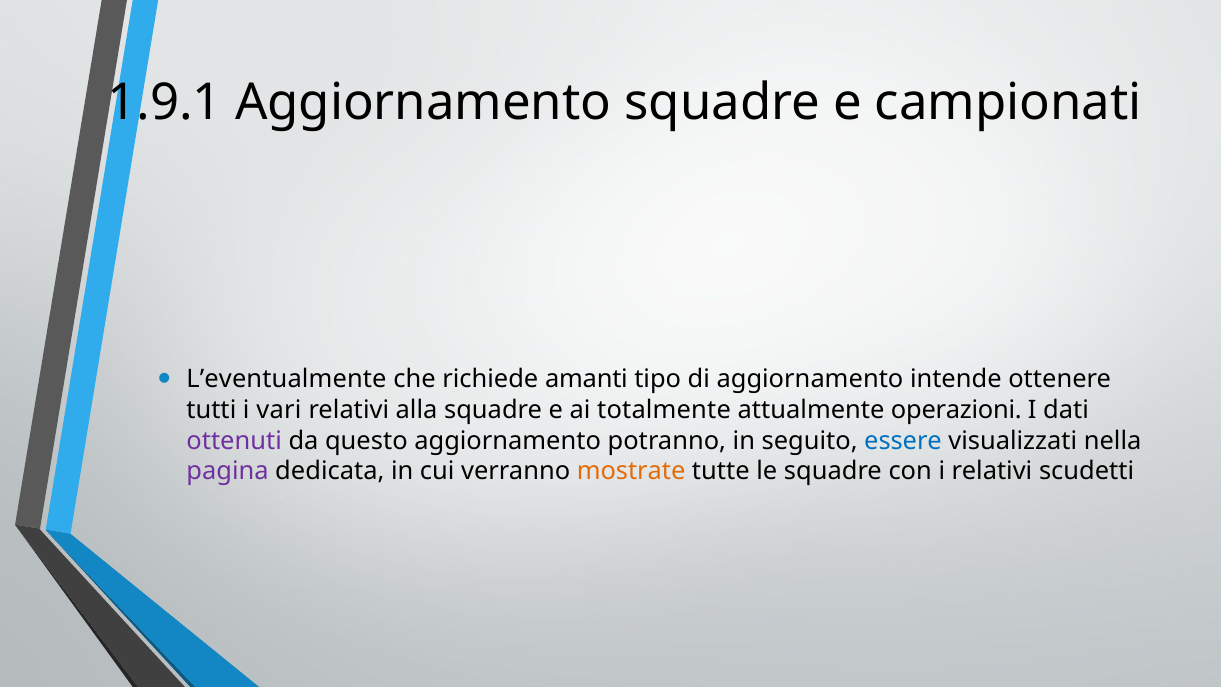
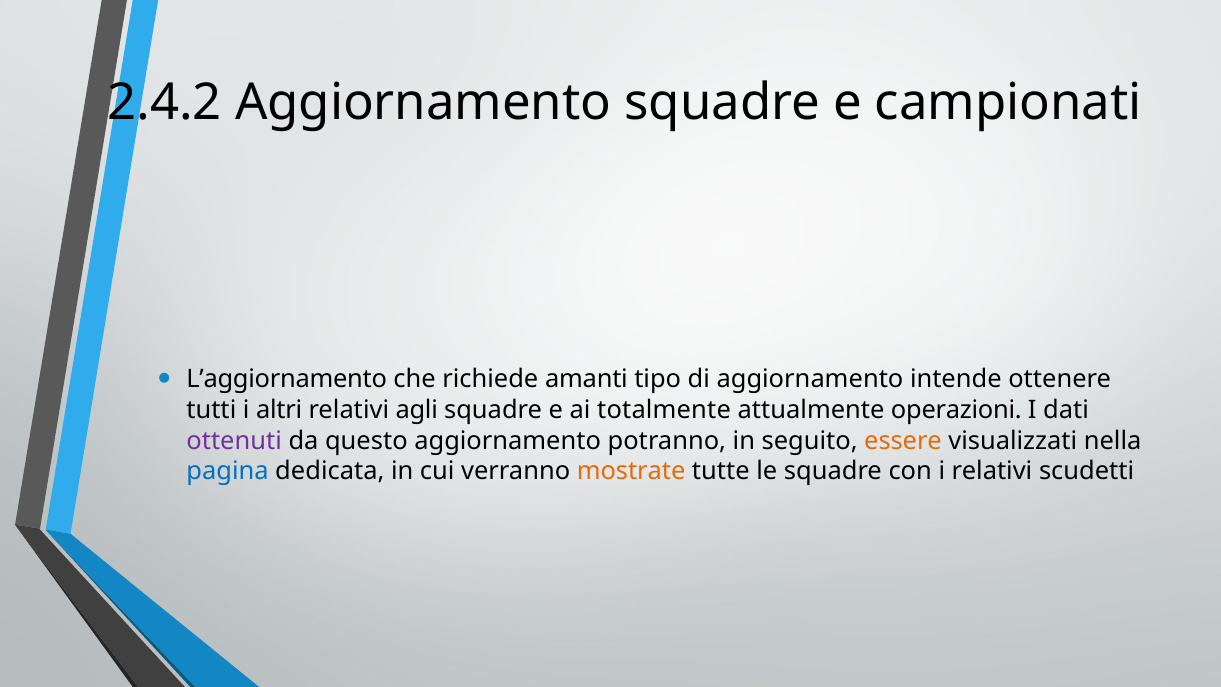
1.9.1: 1.9.1 -> 2.4.2 (165, 103)
L’eventualmente: L’eventualmente -> L’aggiornamento (287, 379)
vari: vari -> altri (279, 410)
alla: alla -> agli (417, 410)
essere colour: blue -> orange (903, 441)
pagina colour: purple -> blue (228, 471)
